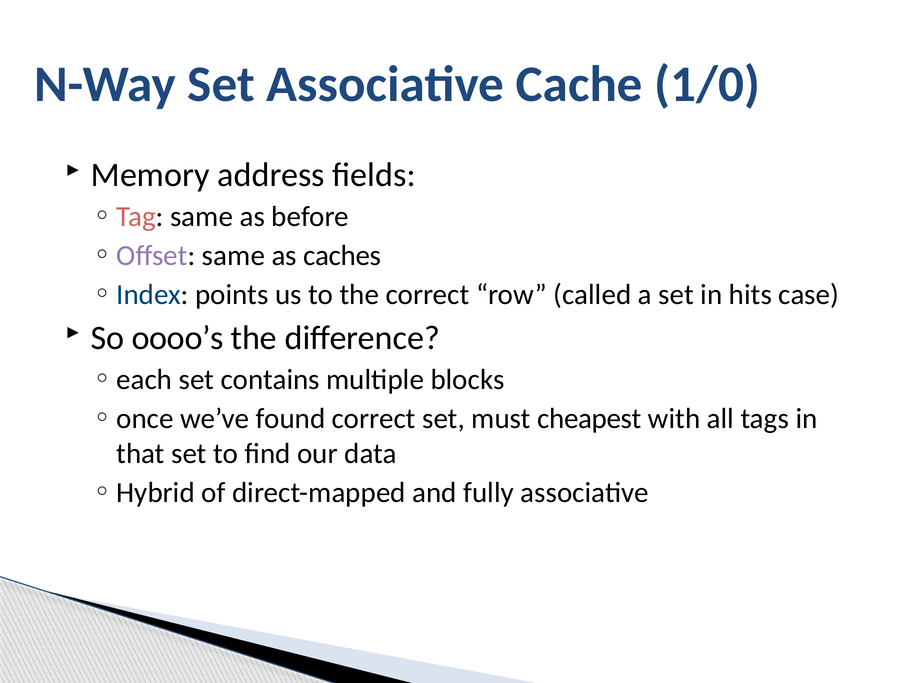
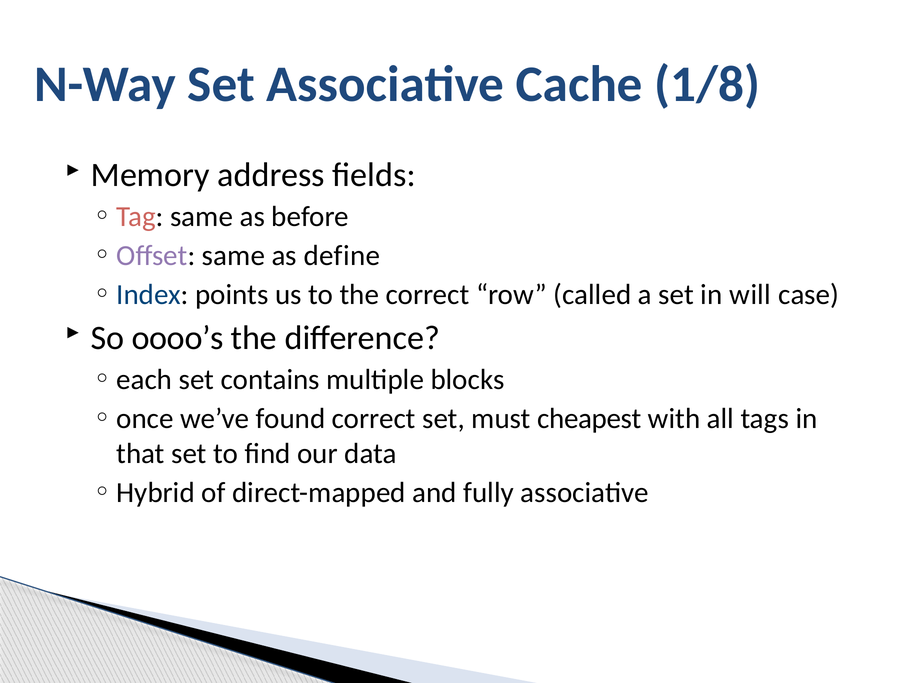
1/0: 1/0 -> 1/8 (707, 84)
caches: caches -> define (342, 255)
hits: hits -> will (750, 294)
